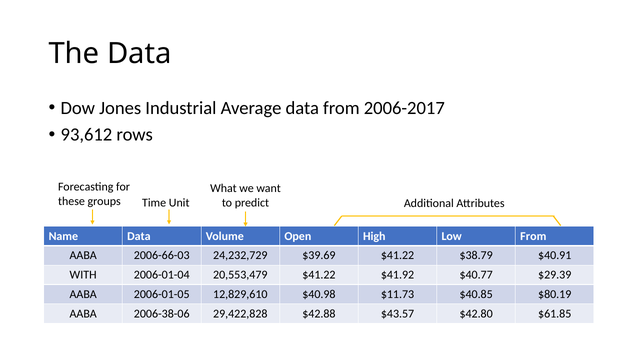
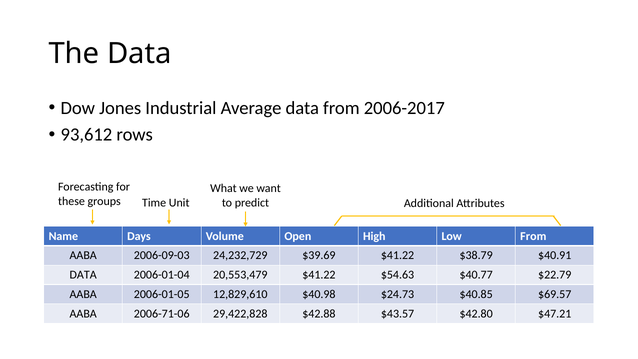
Name Data: Data -> Days (139, 236)
2006-66-03: 2006-66-03 -> 2006-09-03 (162, 255)
WITH: WITH -> DATA (83, 275)
$41.92: $41.92 -> $54.63 (398, 275)
$29.39: $29.39 -> $22.79 (555, 275)
$11.73: $11.73 -> $24.73 (398, 294)
$80.19: $80.19 -> $69.57 (555, 294)
2006-38-06: 2006-38-06 -> 2006-71-06 (162, 314)
$61.85: $61.85 -> $47.21 (555, 314)
